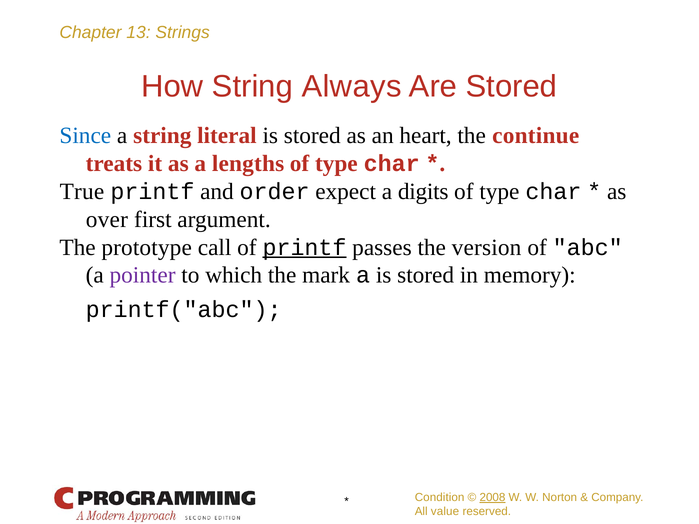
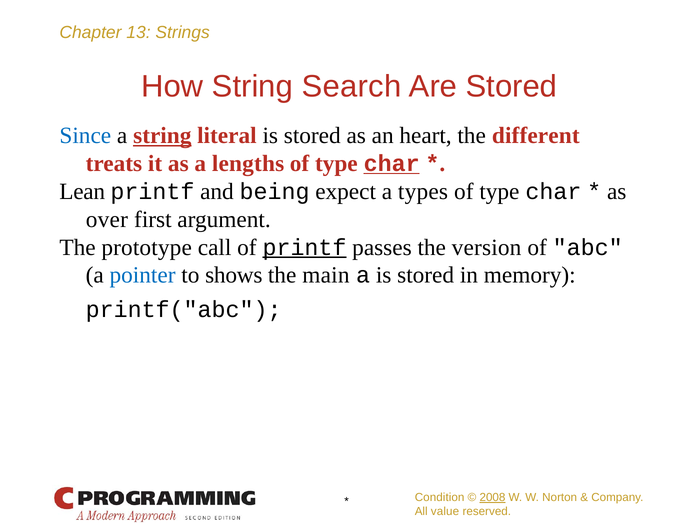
Always: Always -> Search (352, 87)
string underline: none -> present (162, 136)
continue: continue -> different (536, 136)
char underline: none -> present (392, 164)
True: True -> Lean (82, 192)
order: order -> being (275, 192)
digits: digits -> types (423, 192)
pointer colour: purple -> blue (143, 275)
which: which -> shows (234, 275)
mark: mark -> main (326, 275)
